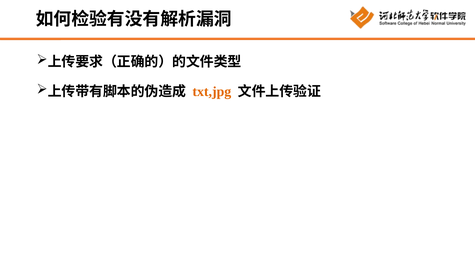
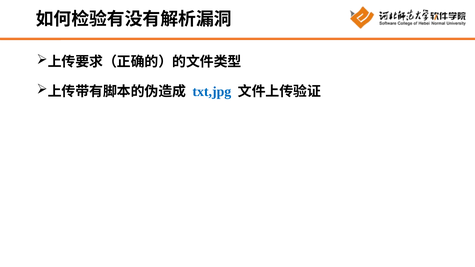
txt,jpg colour: orange -> blue (212, 92)
